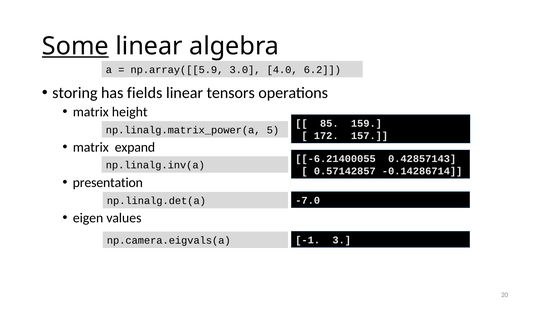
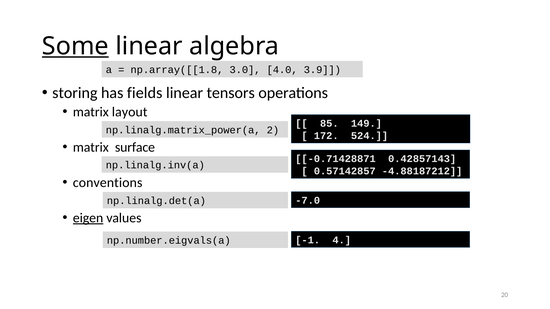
np.array([[5.9: np.array([[5.9 -> np.array([[1.8 (177, 70)
6.2: 6.2 -> 3.9 (322, 70)
height: height -> layout (130, 112)
159: 159 -> 149 (366, 123)
5: 5 -> 2 (273, 130)
157: 157 -> 524 (370, 136)
expand: expand -> surface (135, 147)
-6.21400055: -6.21400055 -> -0.71428871 (336, 159)
-0.14286714: -0.14286714 -> -4.88187212 (422, 171)
presentation: presentation -> conventions (108, 183)
eigen underline: none -> present (88, 218)
np.camera.eigvals(a: np.camera.eigvals(a -> np.number.eigvals(a (169, 241)
3: 3 -> 4 (342, 240)
